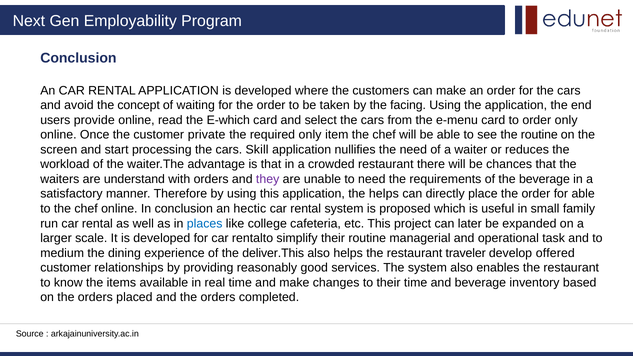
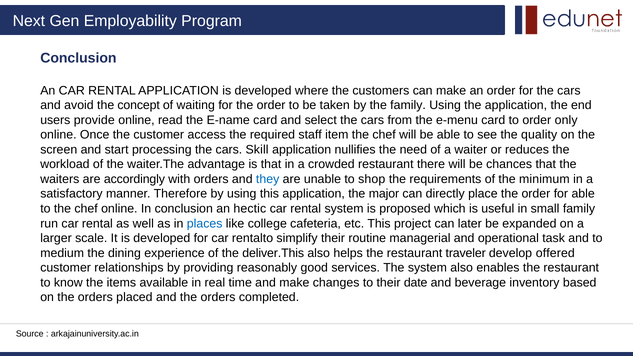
the facing: facing -> family (408, 105)
E-which: E-which -> E-name (228, 120)
private: private -> access (207, 135)
required only: only -> staff (310, 135)
the routine: routine -> quality (539, 135)
understand: understand -> accordingly (134, 179)
they colour: purple -> blue (268, 179)
to need: need -> shop (372, 179)
the beverage: beverage -> minimum (544, 179)
the helps: helps -> major (384, 194)
their time: time -> date (416, 283)
